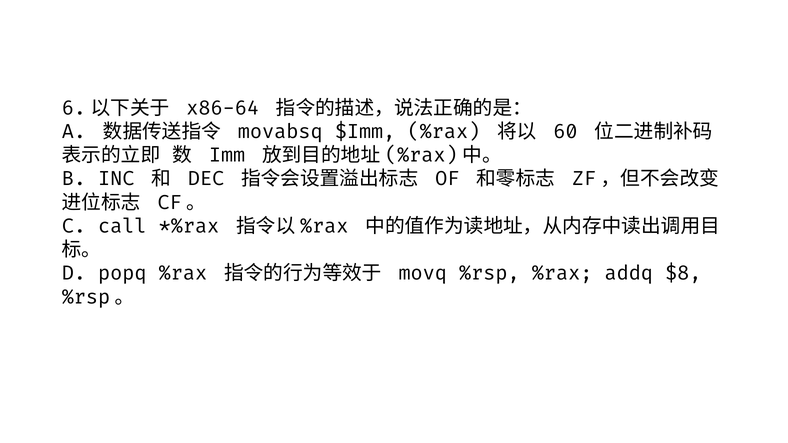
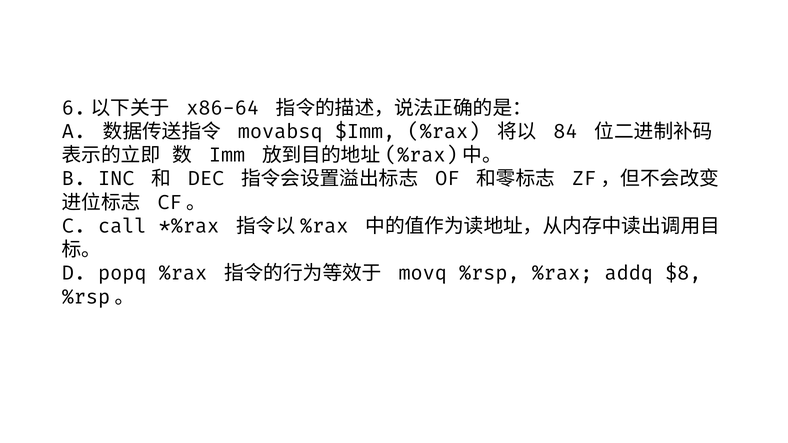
60: 60 -> 84 (565, 132)
